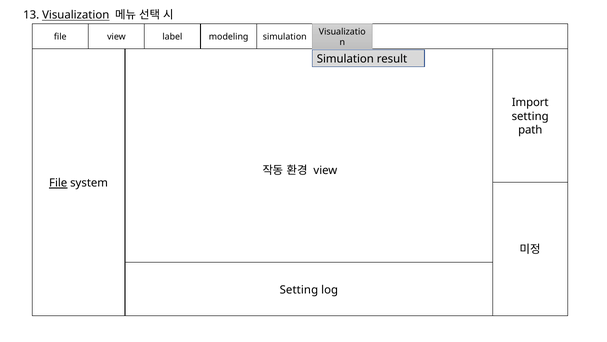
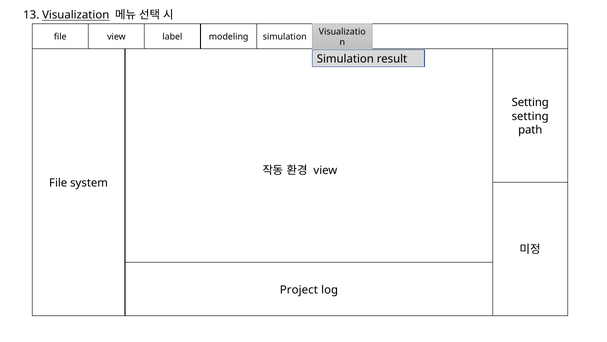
Import: Import -> Setting (530, 102)
File underline: present -> none (58, 183)
Setting: Setting -> Project (299, 289)
